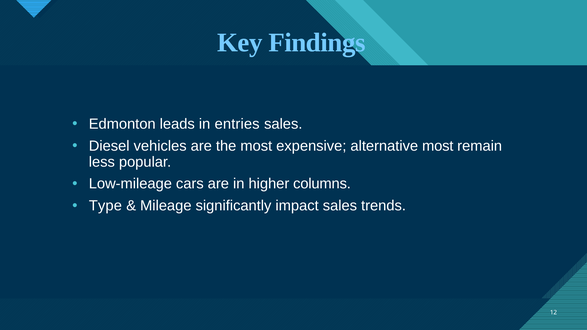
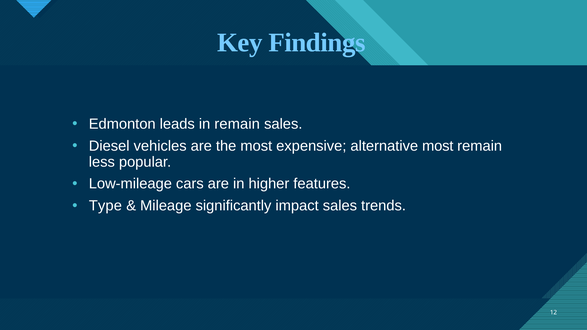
in entries: entries -> remain (237, 124)
columns: columns -> features (322, 184)
